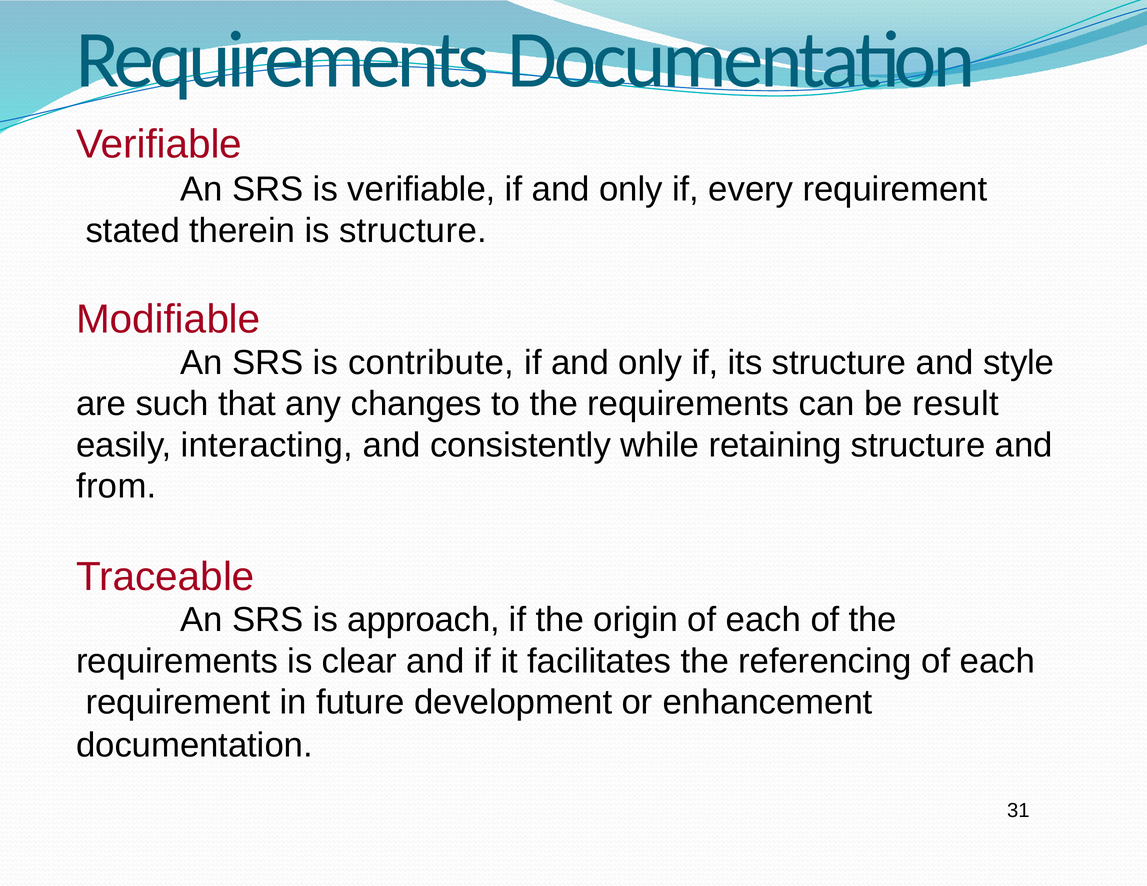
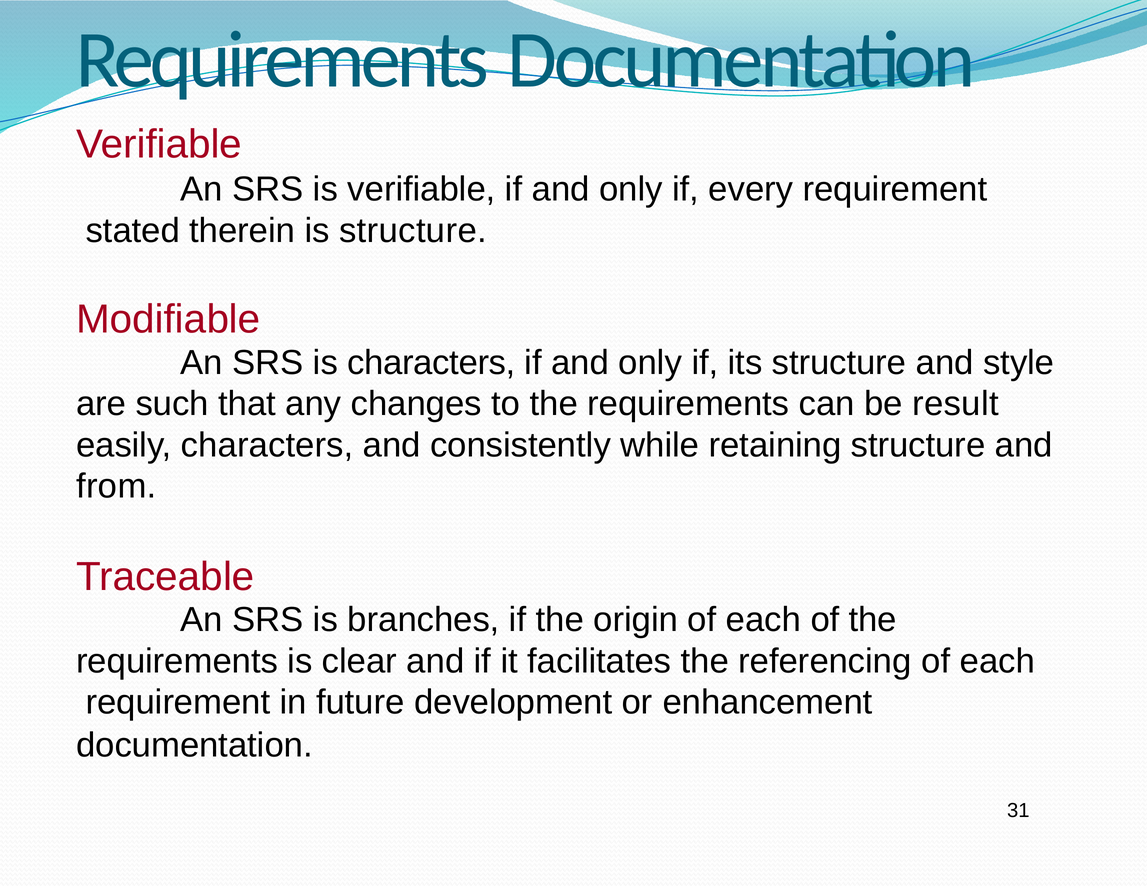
is contribute: contribute -> characters (431, 363)
easily interacting: interacting -> characters (267, 445)
approach: approach -> branches (424, 620)
